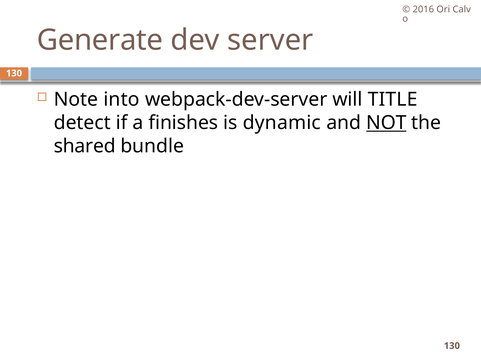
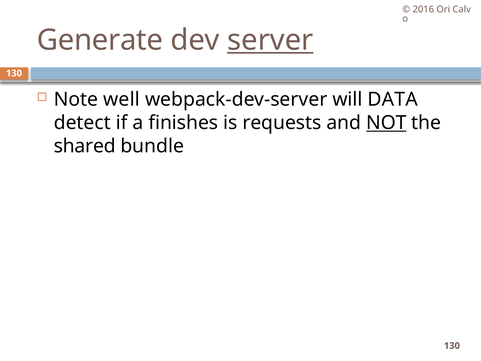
server underline: none -> present (270, 40)
into: into -> well (122, 100)
TITLE: TITLE -> DATA (393, 100)
dynamic: dynamic -> requests (282, 123)
